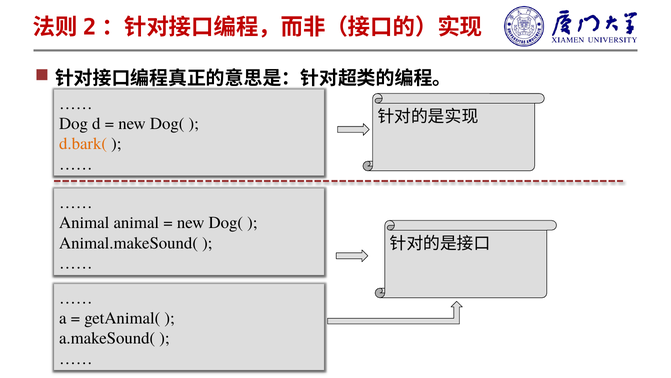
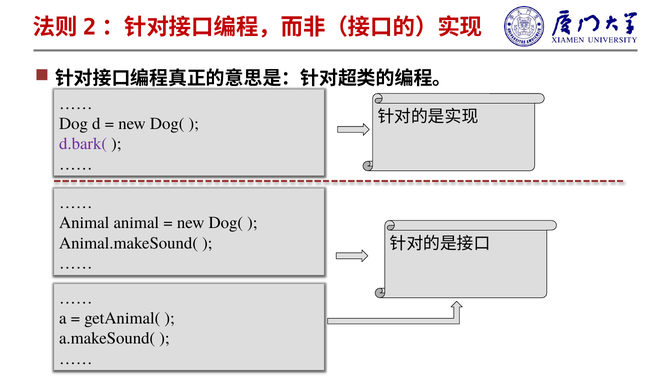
d.bark( colour: orange -> purple (83, 144)
